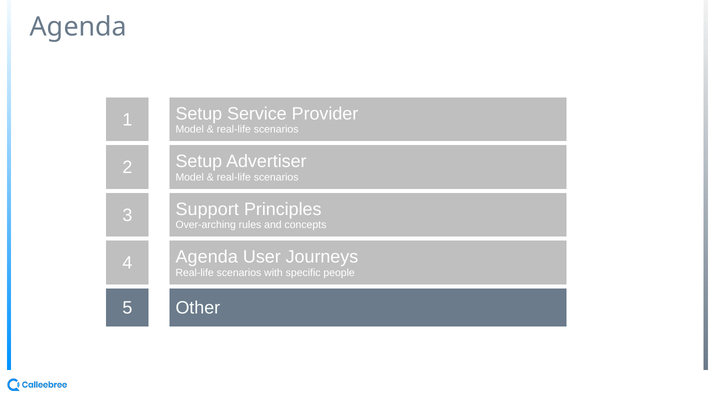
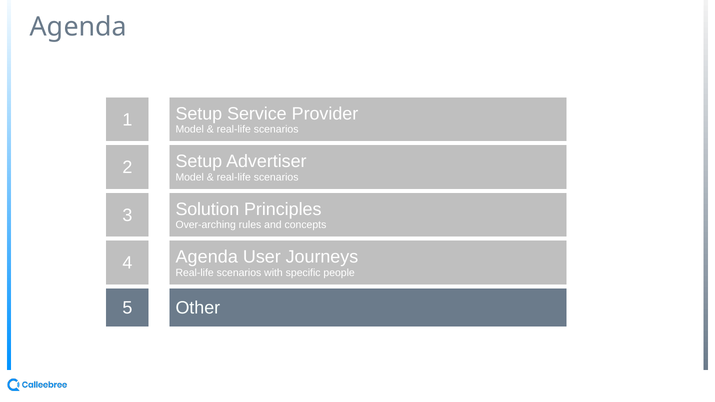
Support: Support -> Solution (207, 209)
